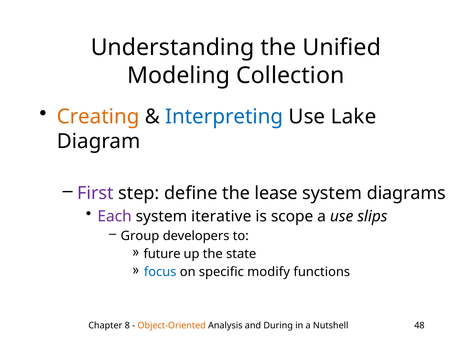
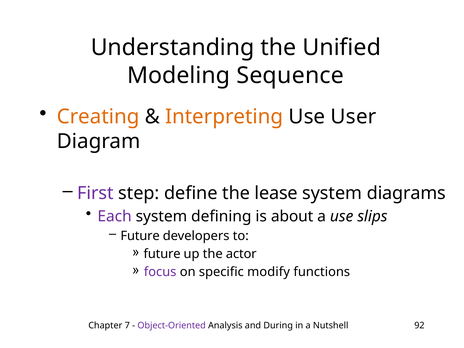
Collection: Collection -> Sequence (290, 75)
Interpreting colour: blue -> orange (224, 117)
Lake: Lake -> User (354, 117)
iterative: iterative -> defining (221, 216)
scope: scope -> about (292, 216)
Group: Group -> Future (140, 236)
state: state -> actor (241, 254)
focus colour: blue -> purple (160, 272)
8: 8 -> 7 (127, 325)
Object-Oriented colour: orange -> purple (172, 325)
48: 48 -> 92 (419, 325)
